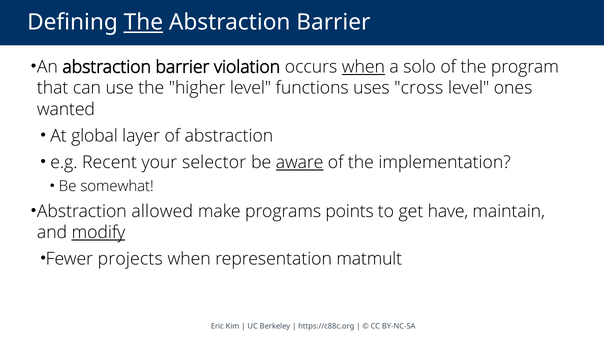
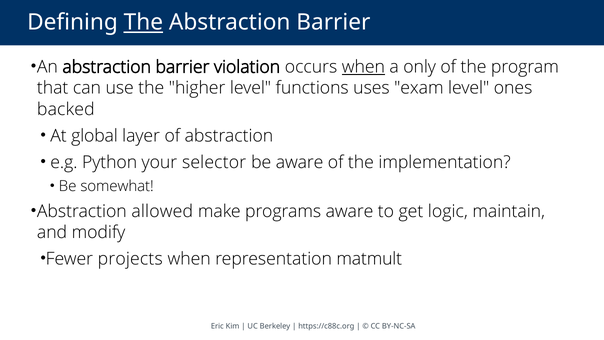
solo: solo -> only (420, 67)
cross: cross -> exam (419, 88)
wanted: wanted -> backed (66, 109)
Recent: Recent -> Python (110, 162)
aware underline: present -> none (300, 162)
programs points: points -> aware (350, 211)
have: have -> logic (448, 211)
modify underline: present -> none (98, 232)
